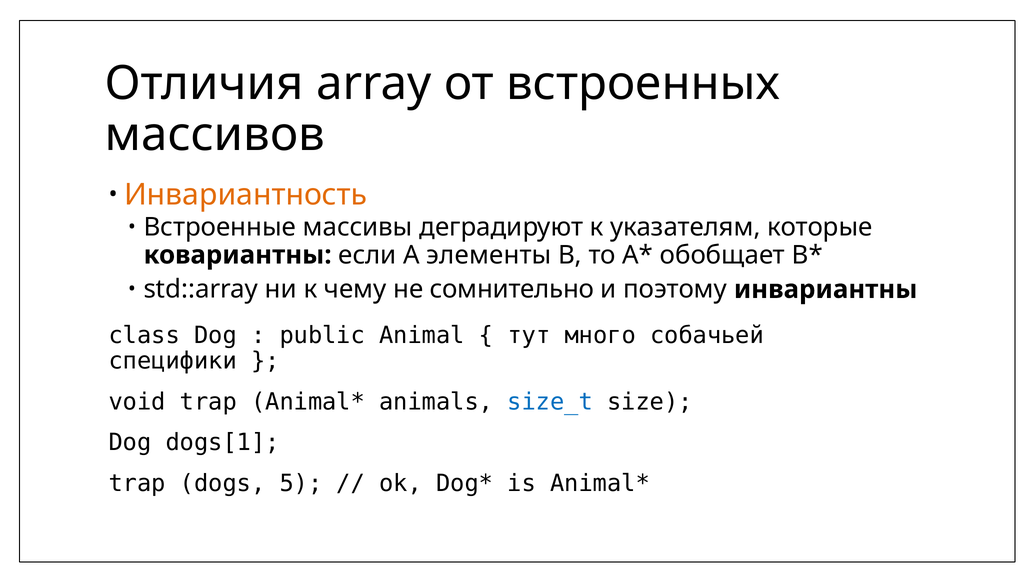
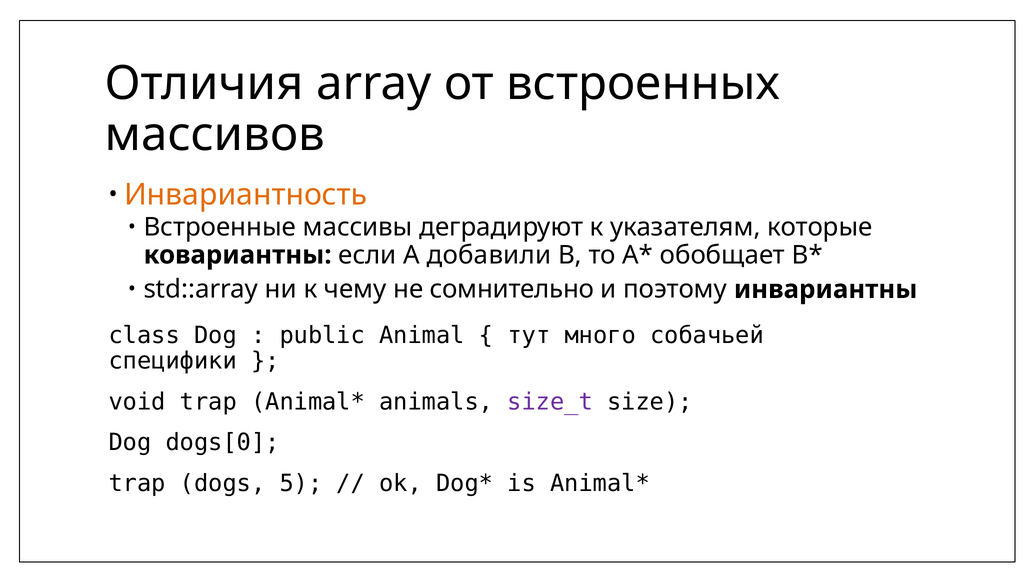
элементы: элементы -> добавили (489, 255)
size_t colour: blue -> purple (550, 402)
dogs[1: dogs[1 -> dogs[0 (223, 443)
